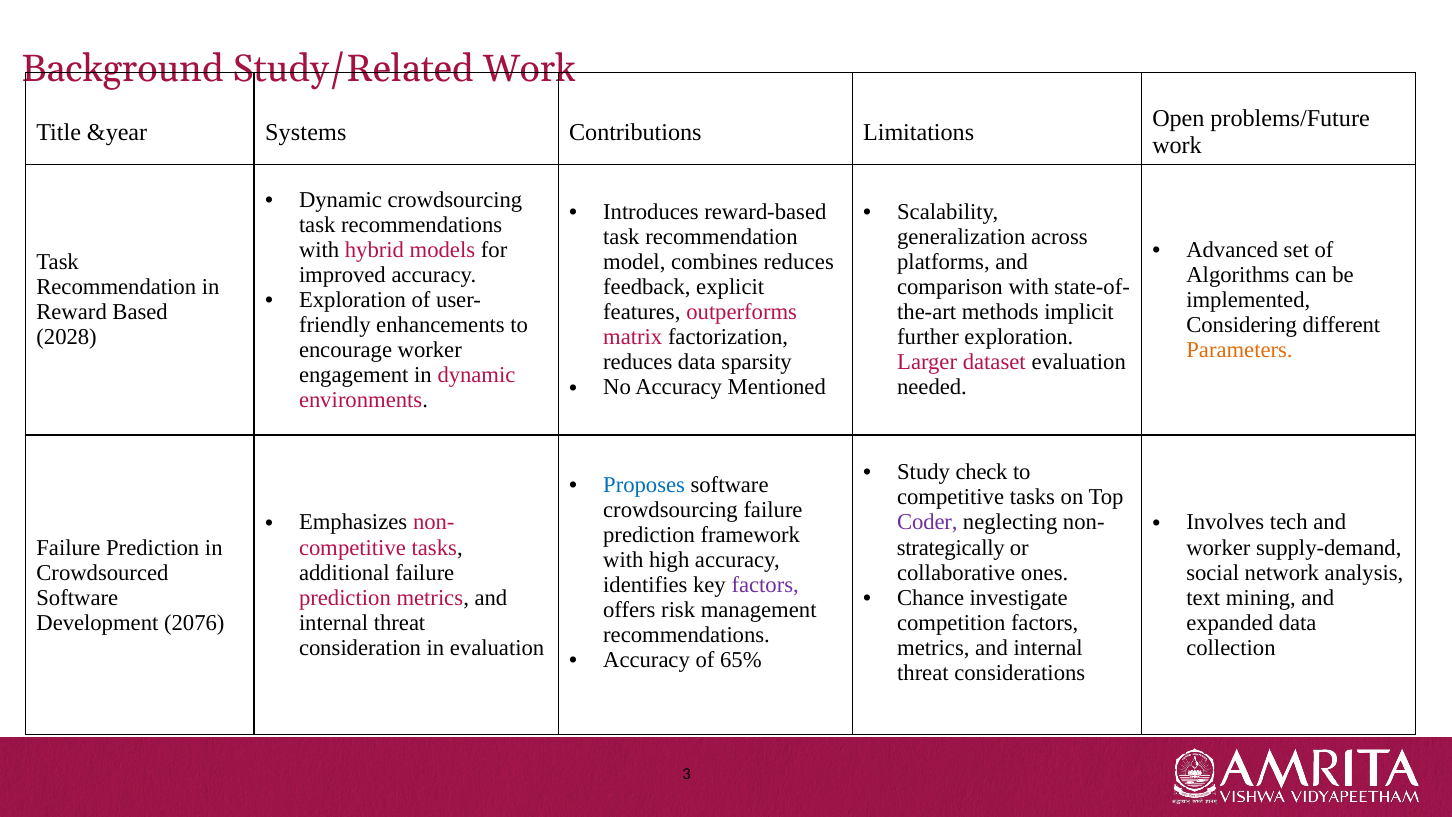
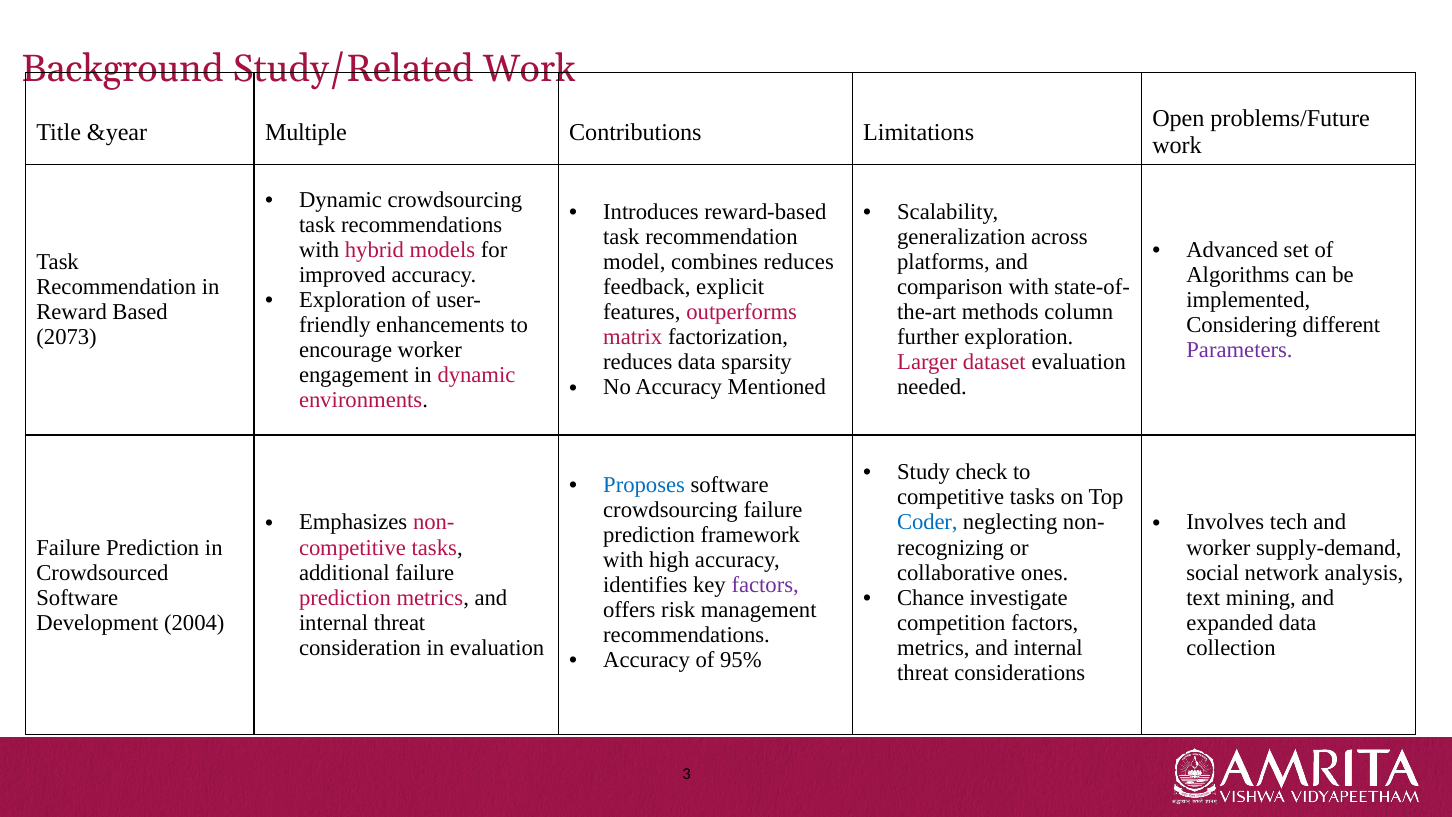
Systems: Systems -> Multiple (306, 132)
implicit: implicit -> column (1079, 312)
2028: 2028 -> 2073 (67, 337)
Parameters colour: orange -> purple (1240, 350)
Coder colour: purple -> blue (927, 522)
strategically: strategically -> recognizing (951, 547)
2076: 2076 -> 2004 (194, 622)
65%: 65% -> 95% (741, 660)
